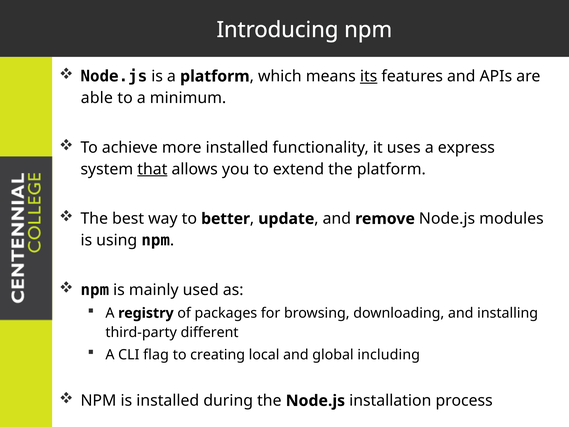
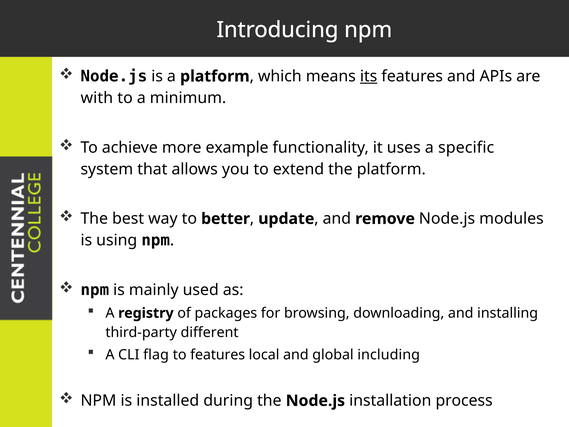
able: able -> with (97, 98)
more installed: installed -> example (237, 147)
express: express -> specific (466, 147)
that underline: present -> none (152, 169)
to creating: creating -> features (218, 354)
